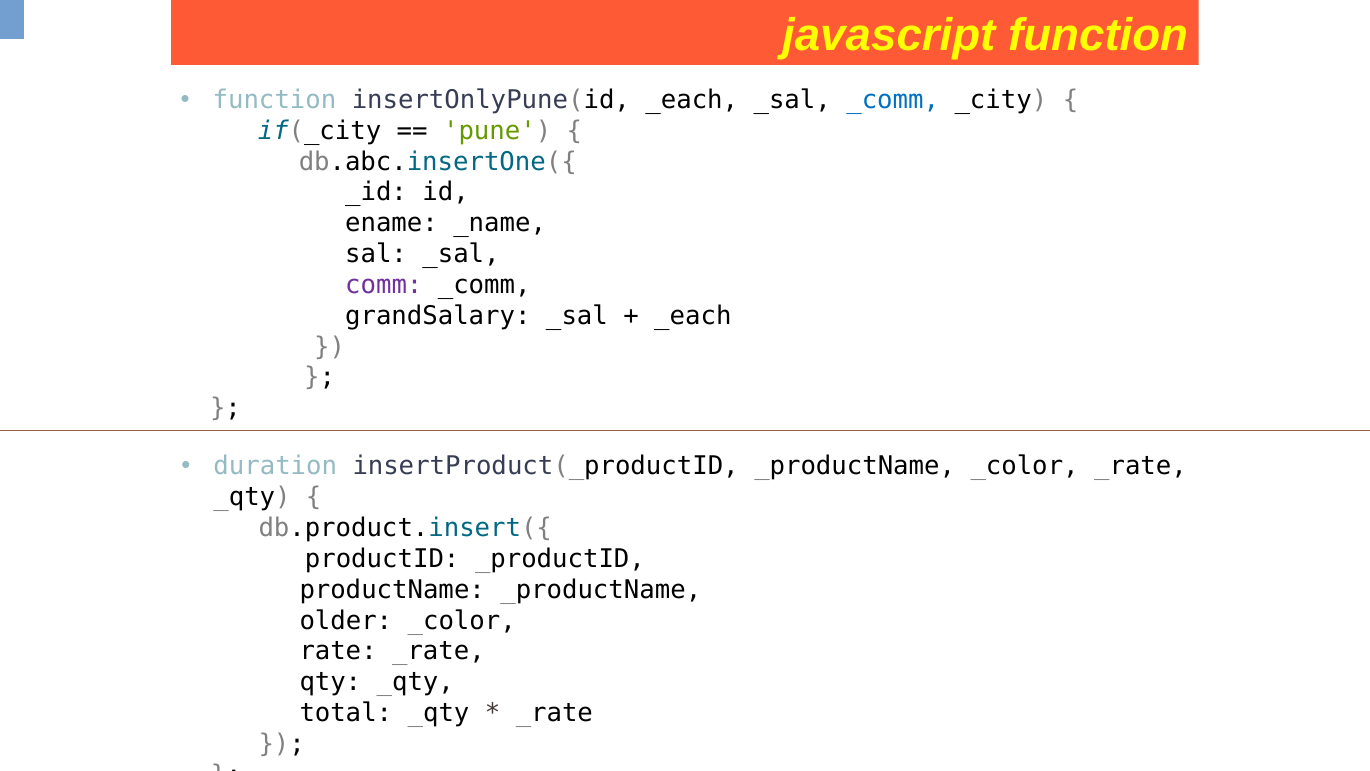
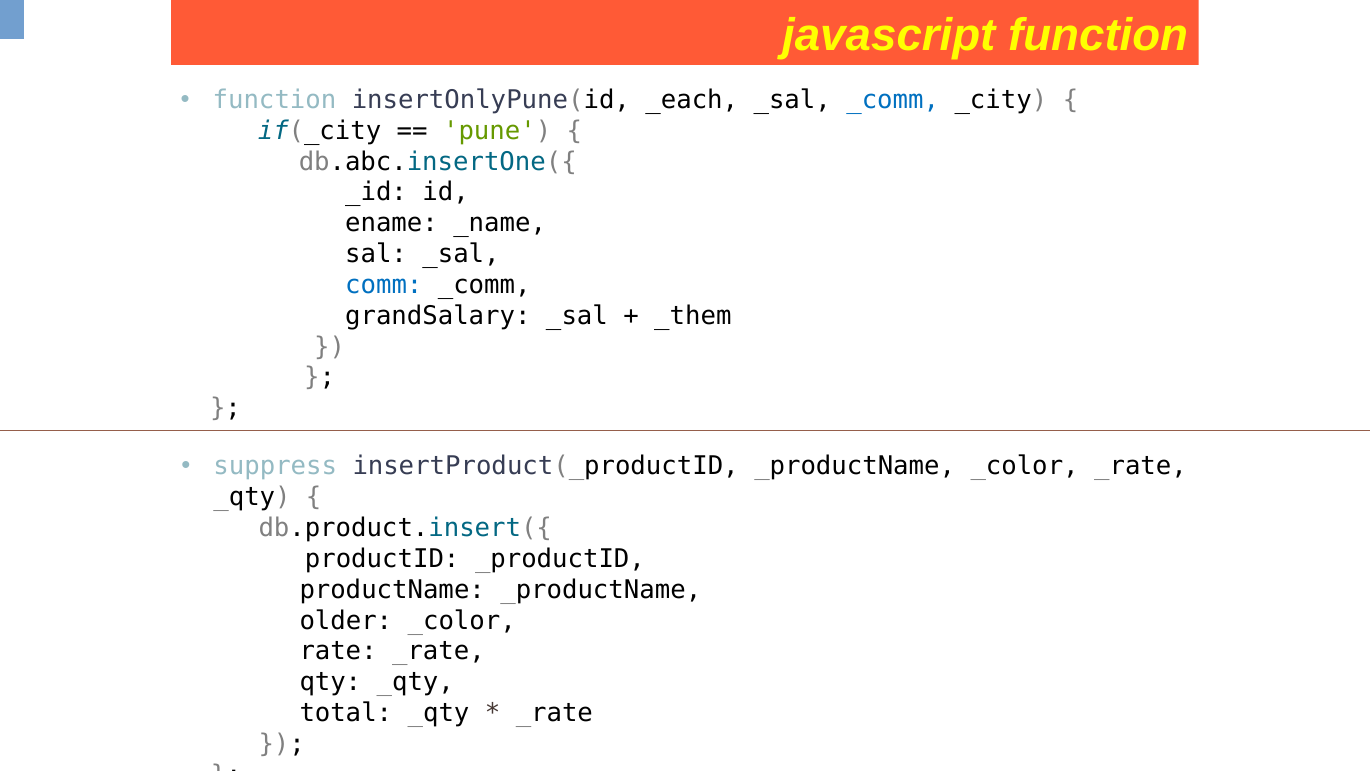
comm colour: purple -> blue (384, 285)
_each: _each -> _them (693, 316)
duration: duration -> suppress (275, 466)
